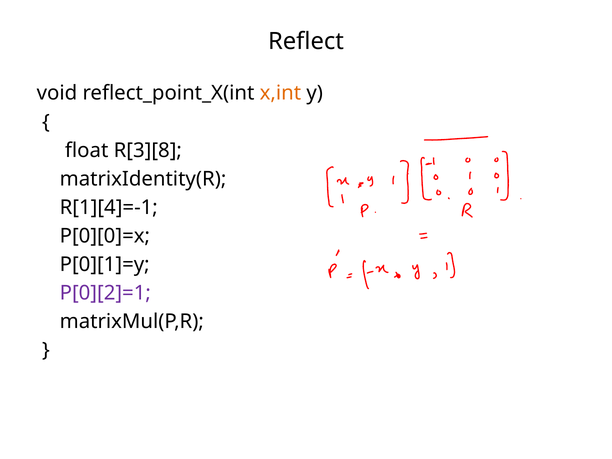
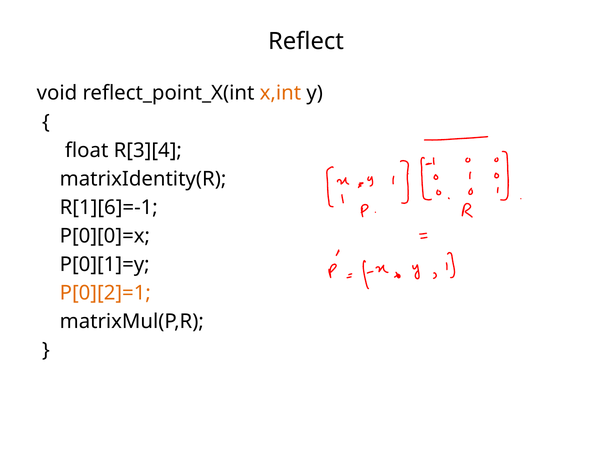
R[3][8: R[3][8 -> R[3][4 (148, 150)
R[1][4]=-1: R[1][4]=-1 -> R[1][6]=-1 (109, 207)
P[0][2]=1 colour: purple -> orange (105, 293)
